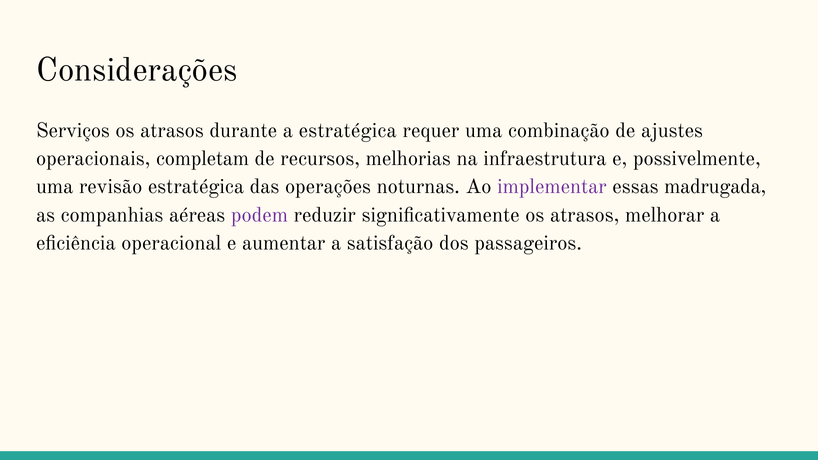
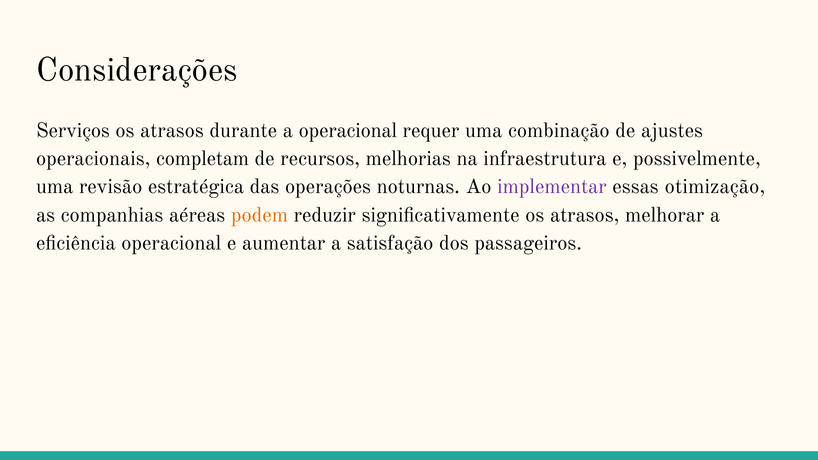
a estratégica: estratégica -> operacional (348, 130)
madrugada: madrugada -> otimização (715, 187)
podem colour: purple -> orange (259, 215)
